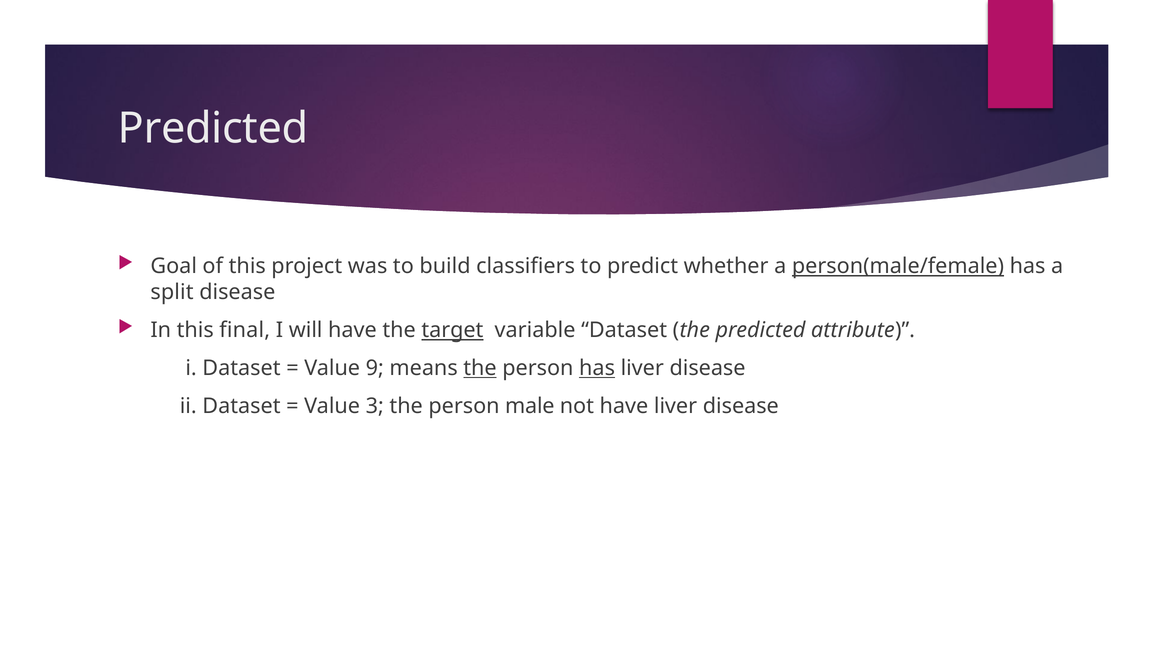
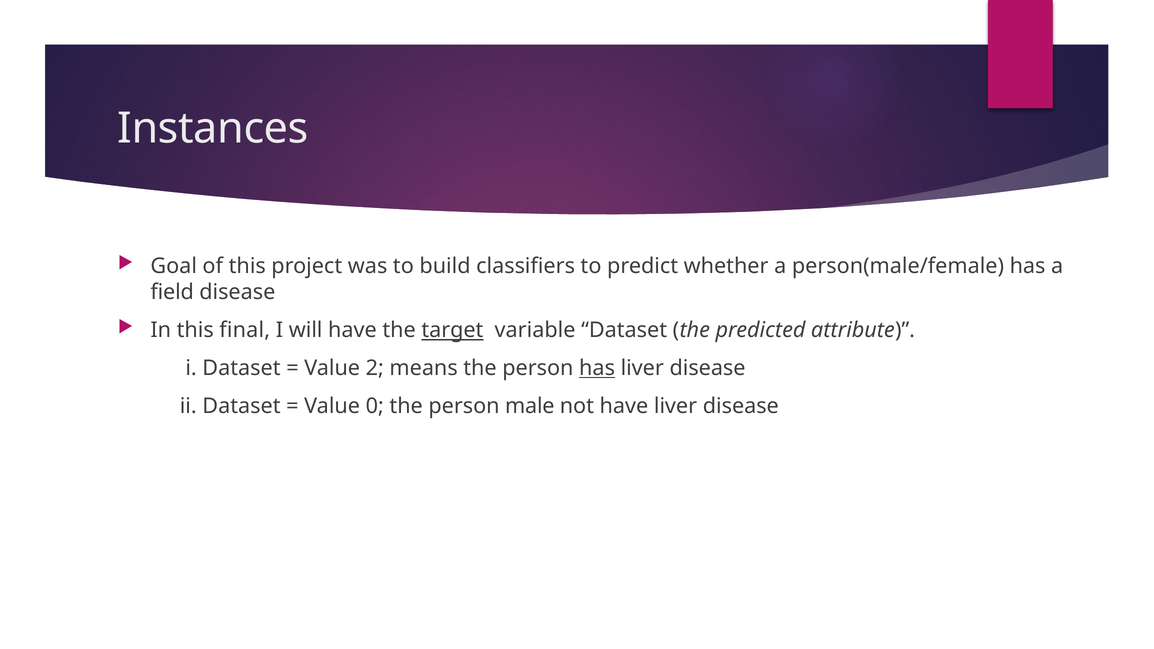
Predicted: Predicted -> Instances (213, 129)
person(male/female underline: present -> none (898, 266)
split: split -> field (172, 292)
9: 9 -> 2 (375, 368)
the underline: present -> none (480, 368)
3: 3 -> 0 (375, 406)
